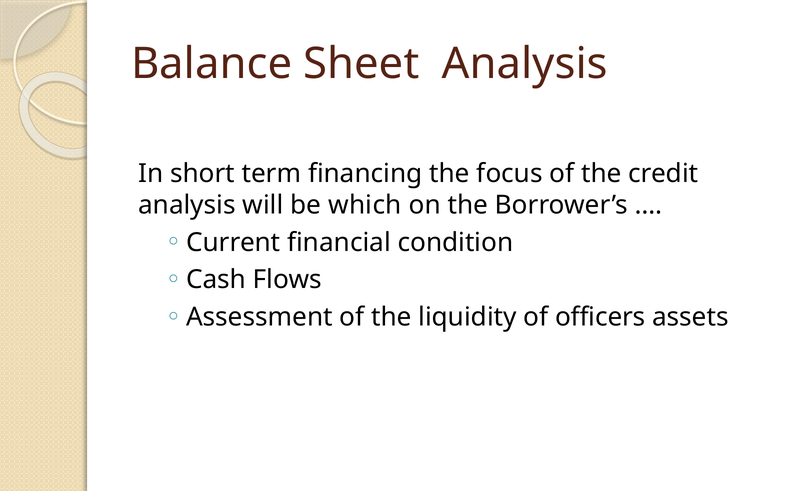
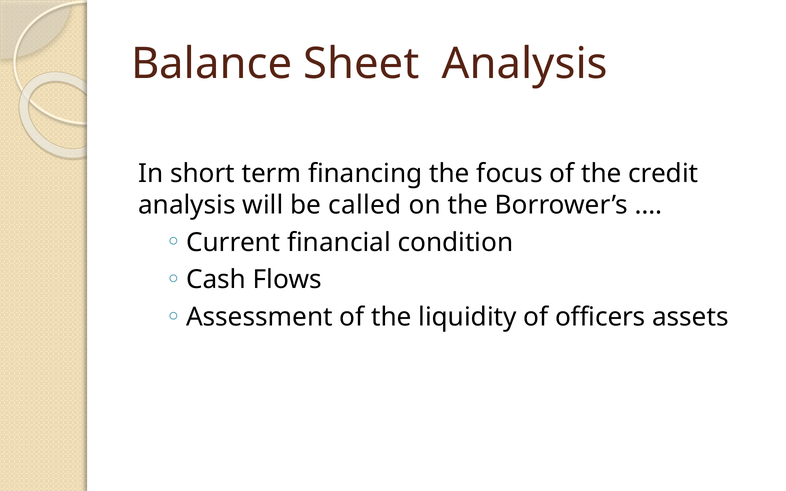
which: which -> called (365, 205)
